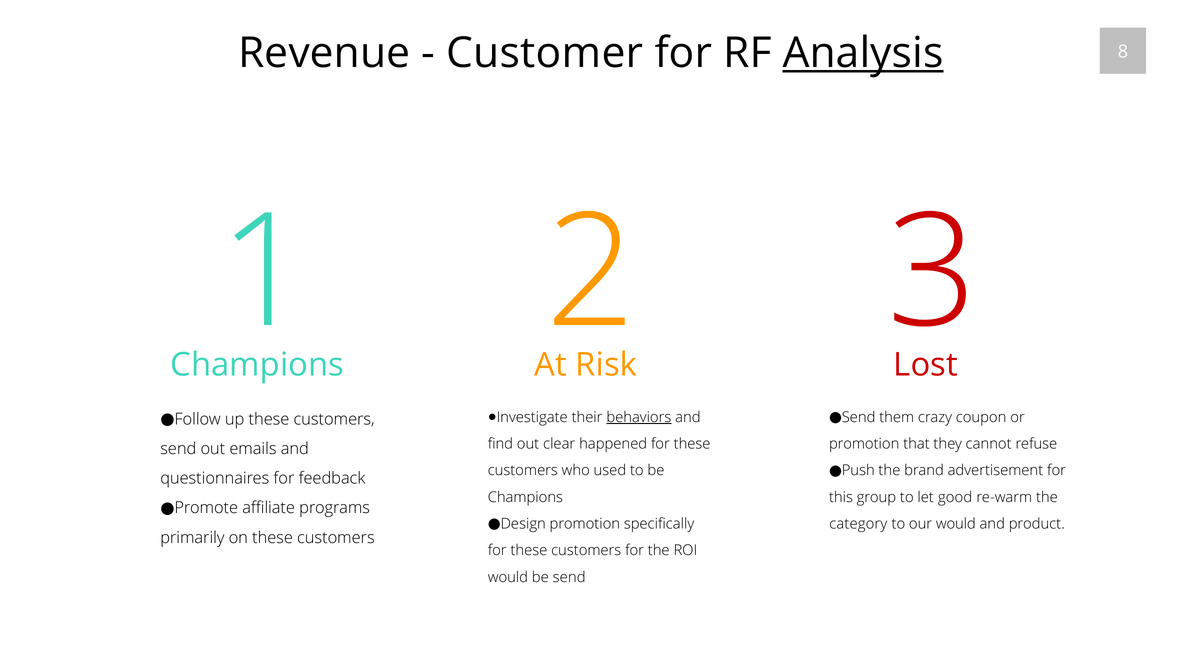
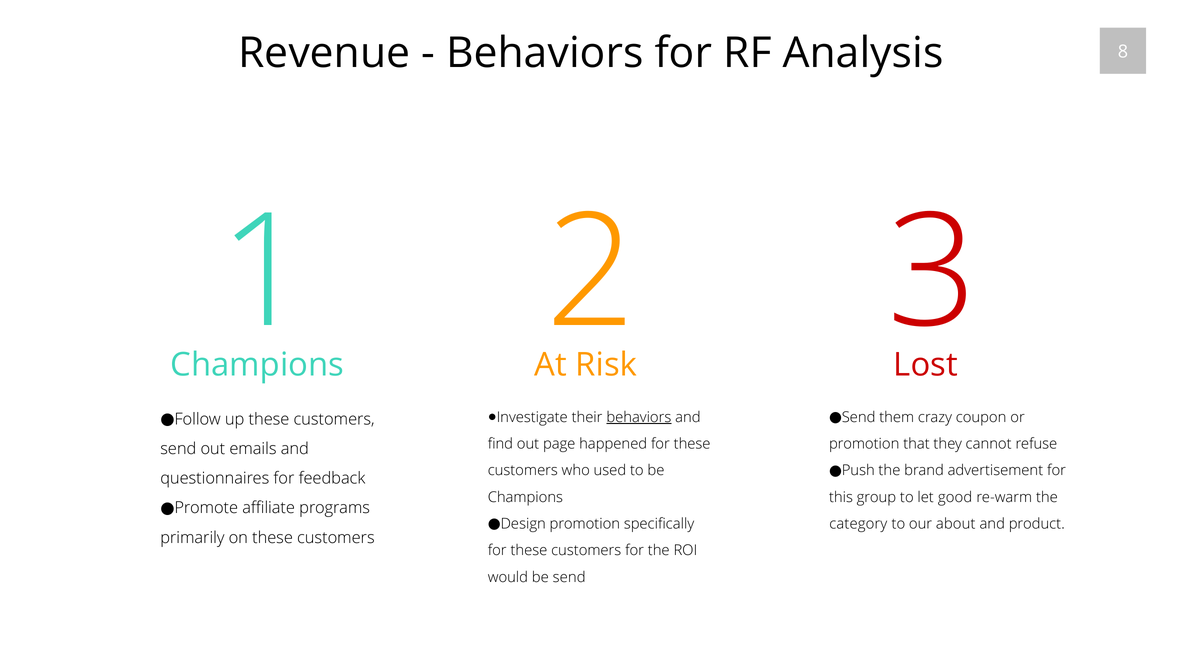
Customer: Customer -> Behaviors (545, 53)
Analysis underline: present -> none (863, 53)
clear: clear -> page (559, 444)
our would: would -> about (956, 524)
